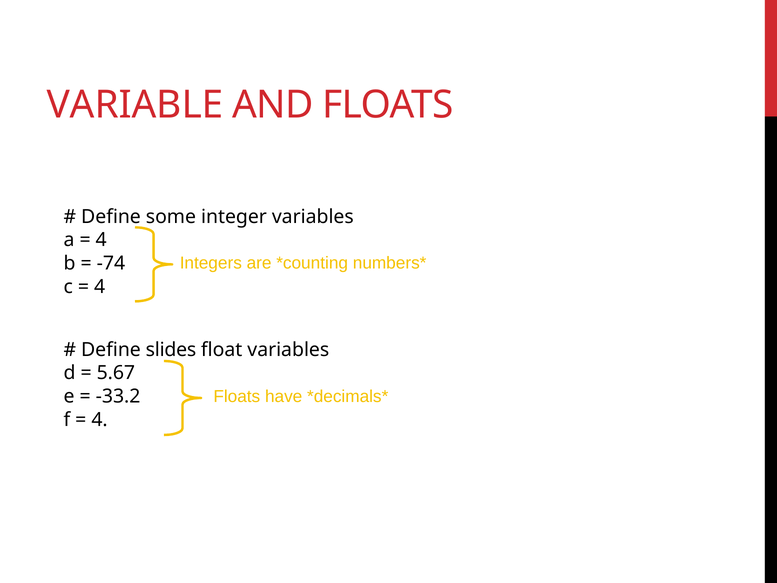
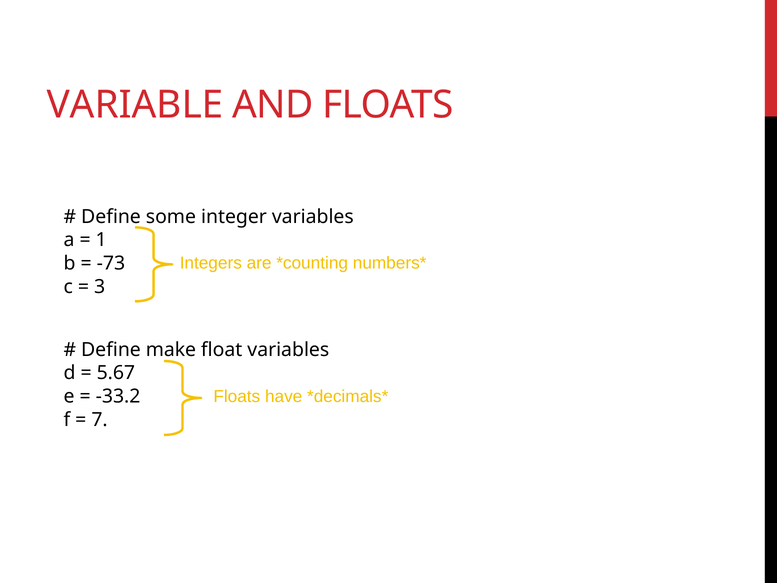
4: 4 -> 1 (101, 240)
-74: -74 -> -73 (111, 263)
4: 4 -> 3 (100, 287)
slides: slides -> make (171, 350)
4: 4 -> 7 (100, 420)
